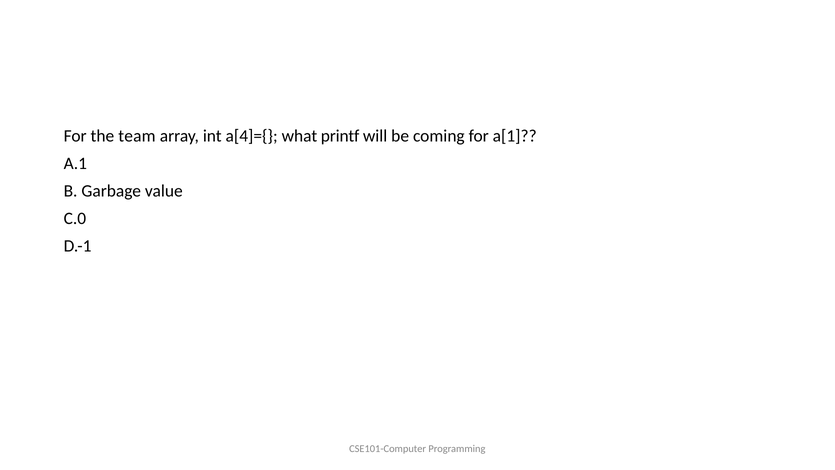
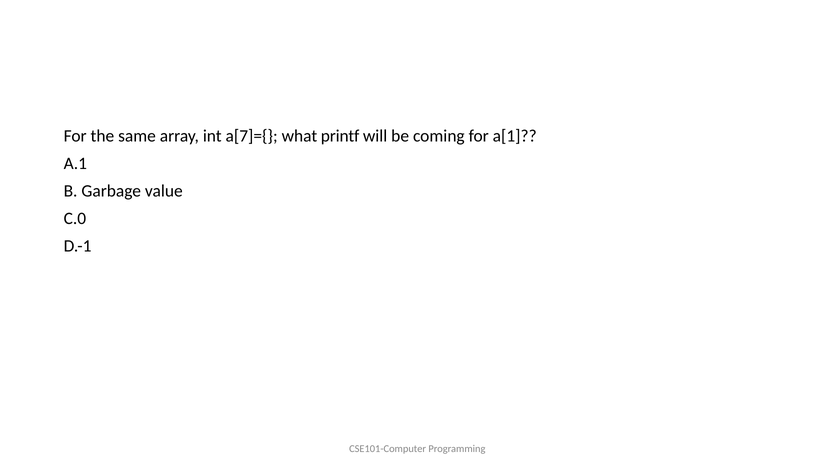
team: team -> same (137, 136)
a[4]={: a[4]={ -> a[7]={ (252, 136)
